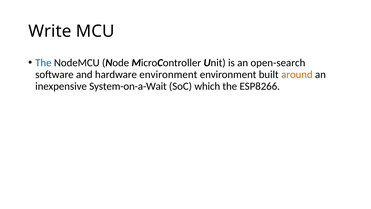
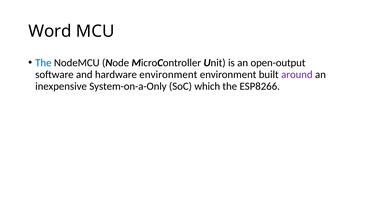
Write: Write -> Word (50, 31)
open-search: open-search -> open-output (278, 63)
around colour: orange -> purple (297, 74)
System-on-a-Wait: System-on-a-Wait -> System-on-a-Only (128, 86)
